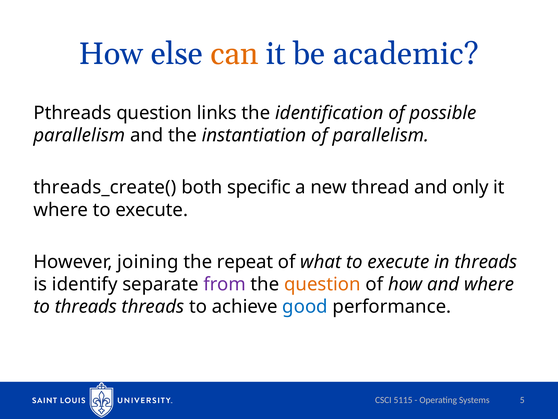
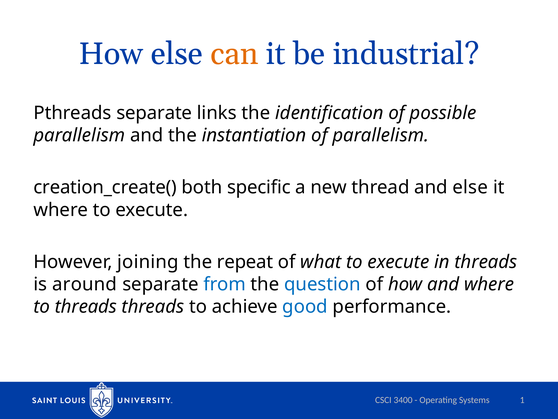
academic: academic -> industrial (406, 54)
Pthreads question: question -> separate (154, 113)
threads_create(: threads_create( -> creation_create( (105, 187)
and only: only -> else (470, 187)
identify: identify -> around (85, 284)
from colour: purple -> blue (225, 284)
question colour: orange -> blue (322, 284)
5115: 5115 -> 3400 (403, 400)
5: 5 -> 1 (522, 400)
